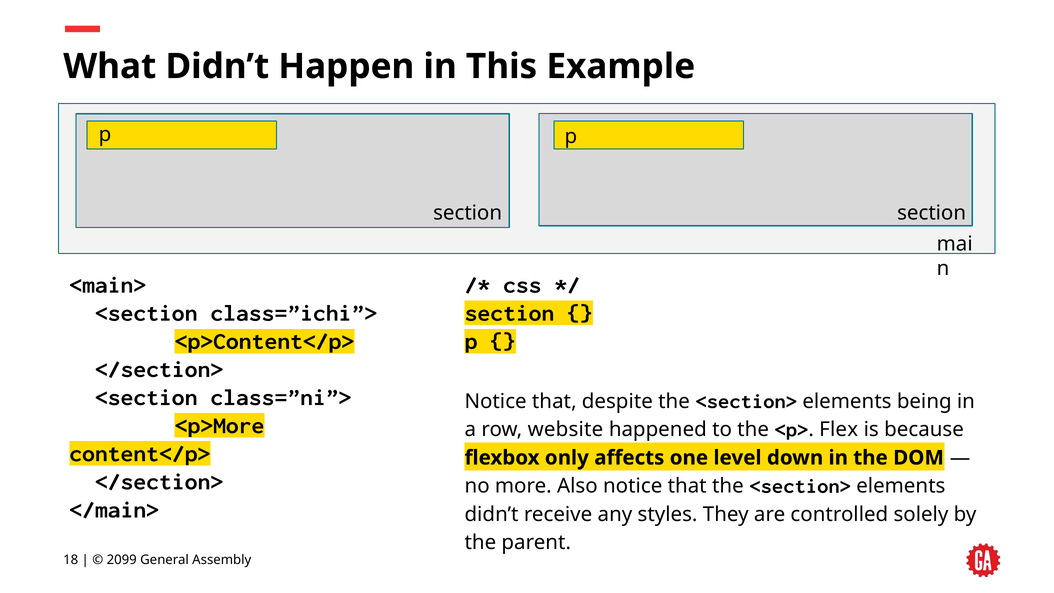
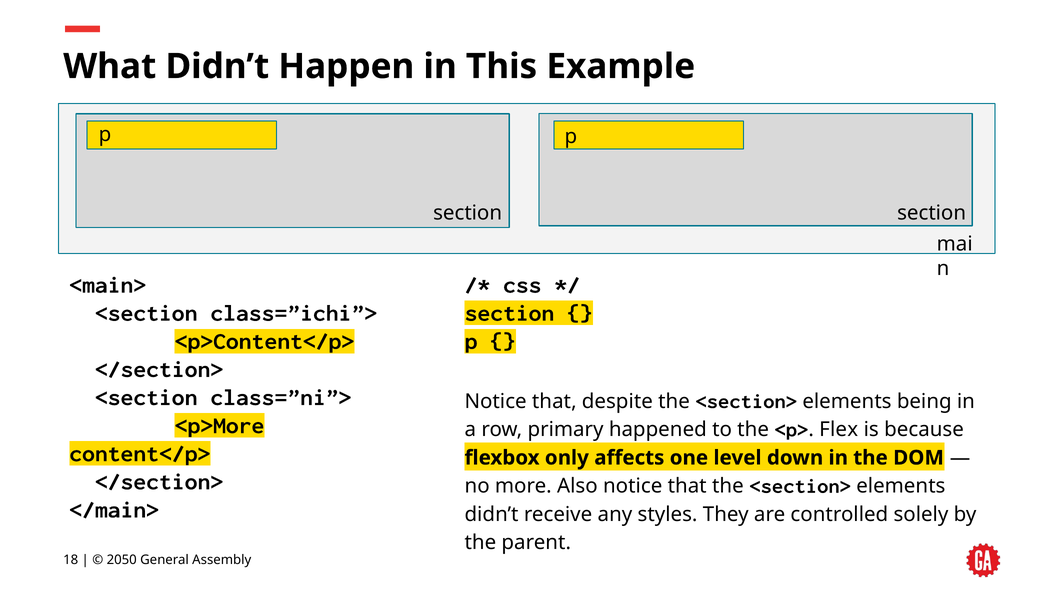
website: website -> primary (566, 429)
2099: 2099 -> 2050 (122, 560)
